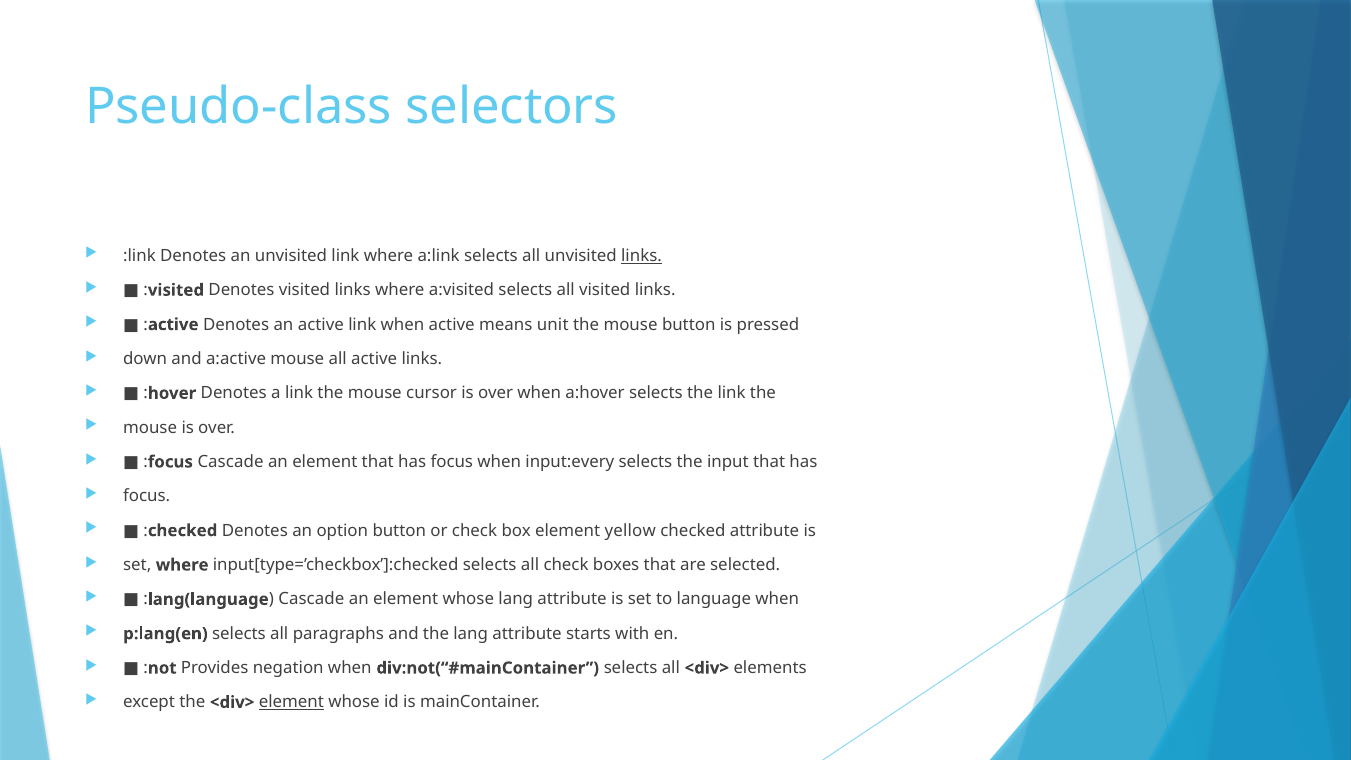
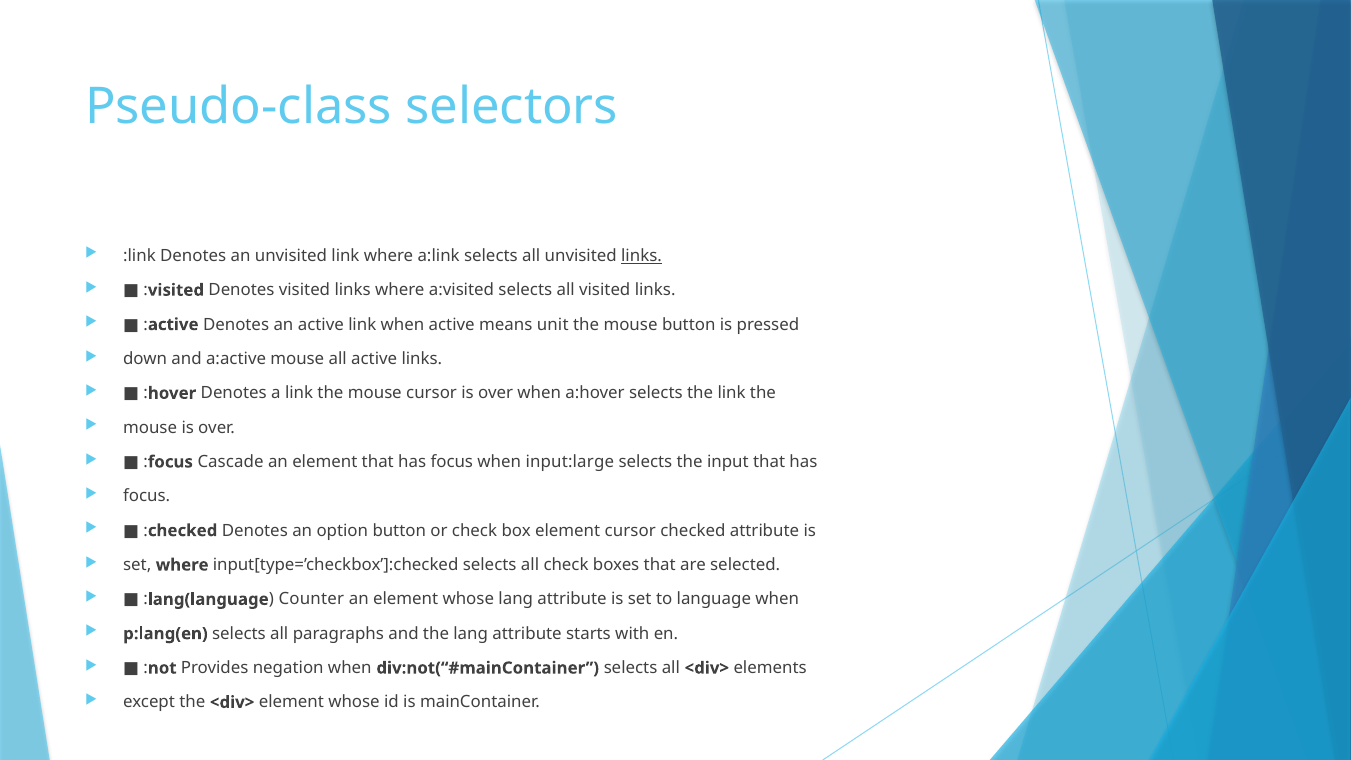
input:every: input:every -> input:large (570, 462)
element yellow: yellow -> cursor (630, 531)
:lang(language Cascade: Cascade -> Counter (311, 599)
element underline: present -> none (291, 702)
